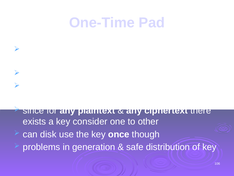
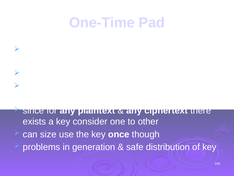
disk: disk -> size (48, 134)
